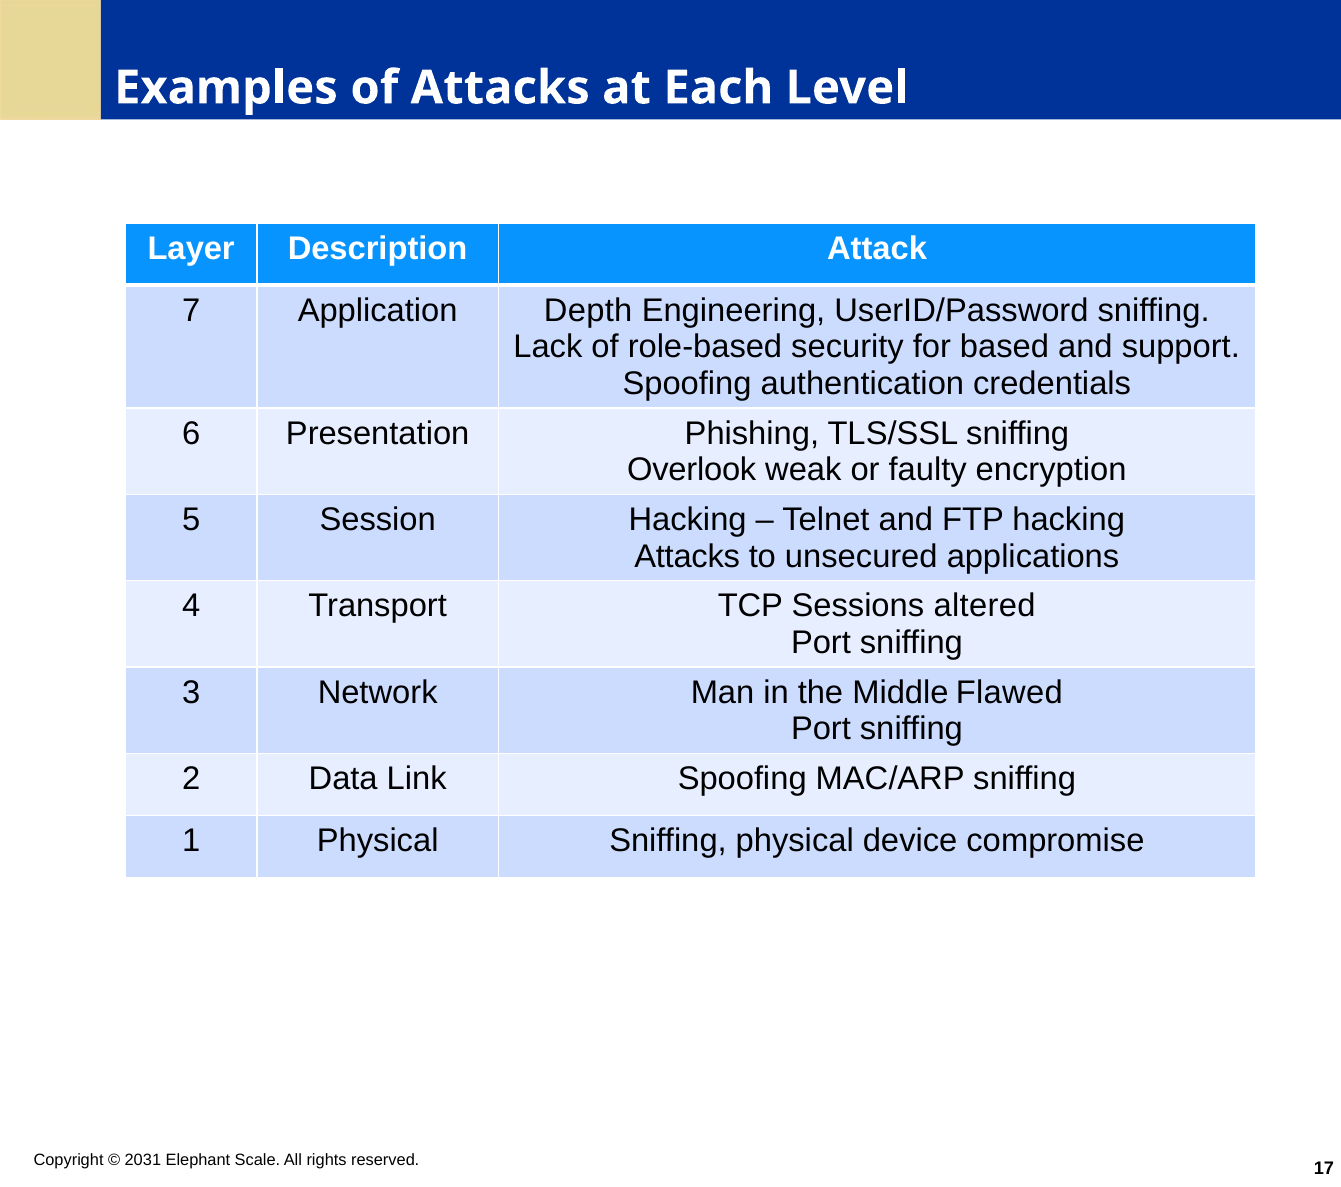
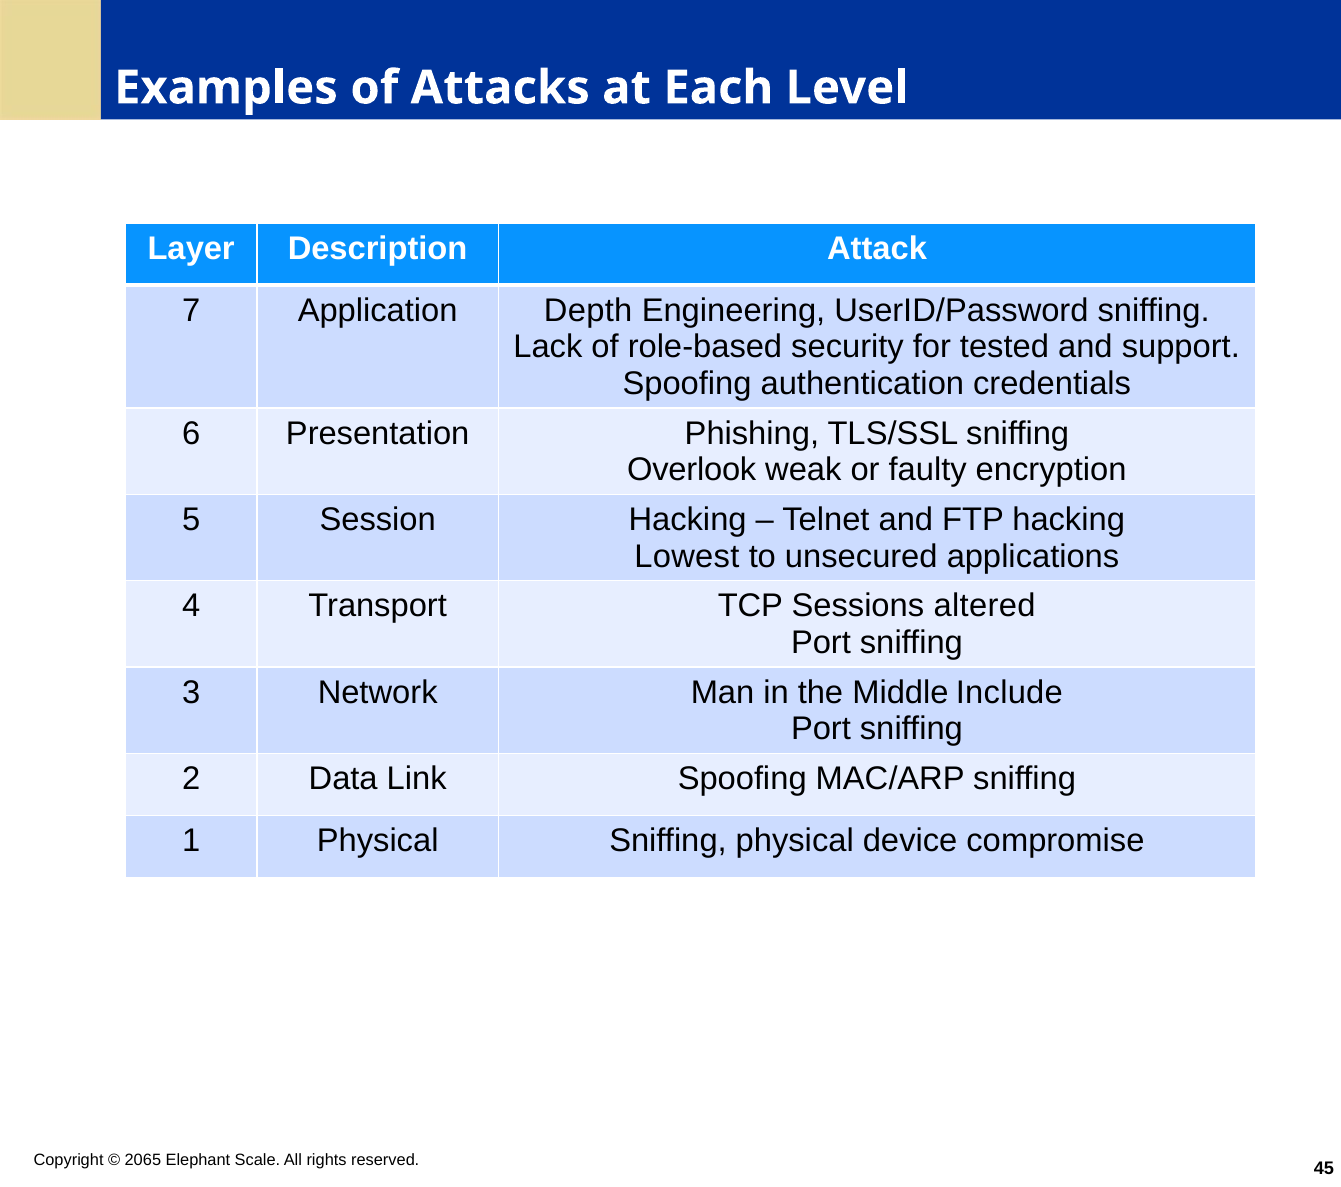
based: based -> tested (1005, 347)
Attacks: Attacks -> Lowest (687, 556)
Flawed: Flawed -> Include (1009, 693)
2031: 2031 -> 2065 (143, 1160)
17: 17 -> 45 (1324, 1168)
